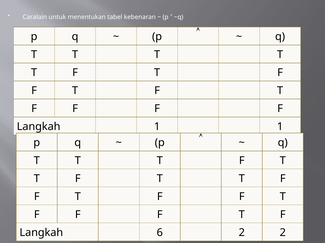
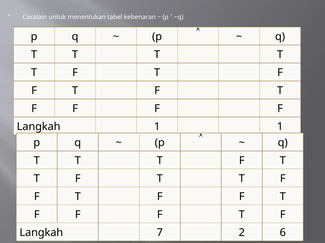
6: 6 -> 7 (160, 233)
2 2: 2 -> 6 (283, 233)
